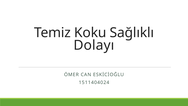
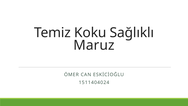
Dolayı: Dolayı -> Maruz (94, 45)
